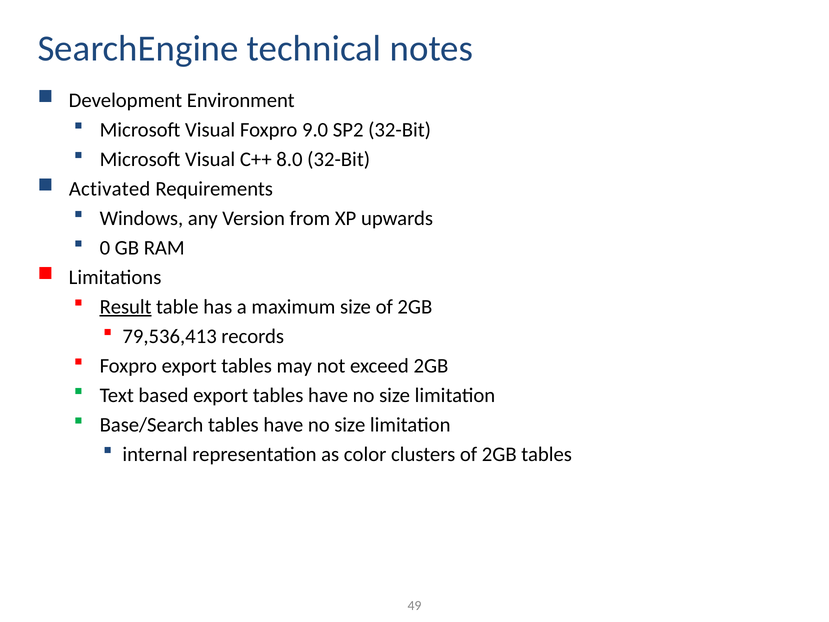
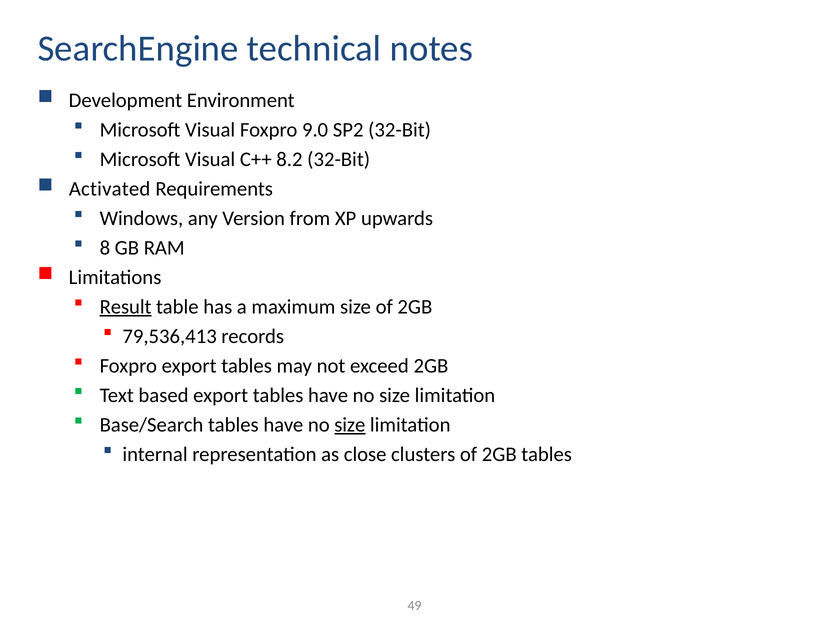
8.0: 8.0 -> 8.2 (289, 159)
0: 0 -> 8 (105, 248)
size underline: none -> present (350, 425)
color: color -> close (365, 454)
